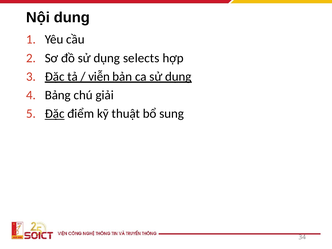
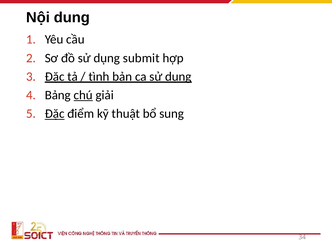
selects: selects -> submit (141, 58)
viễn: viễn -> tình (99, 77)
chú underline: none -> present (83, 95)
